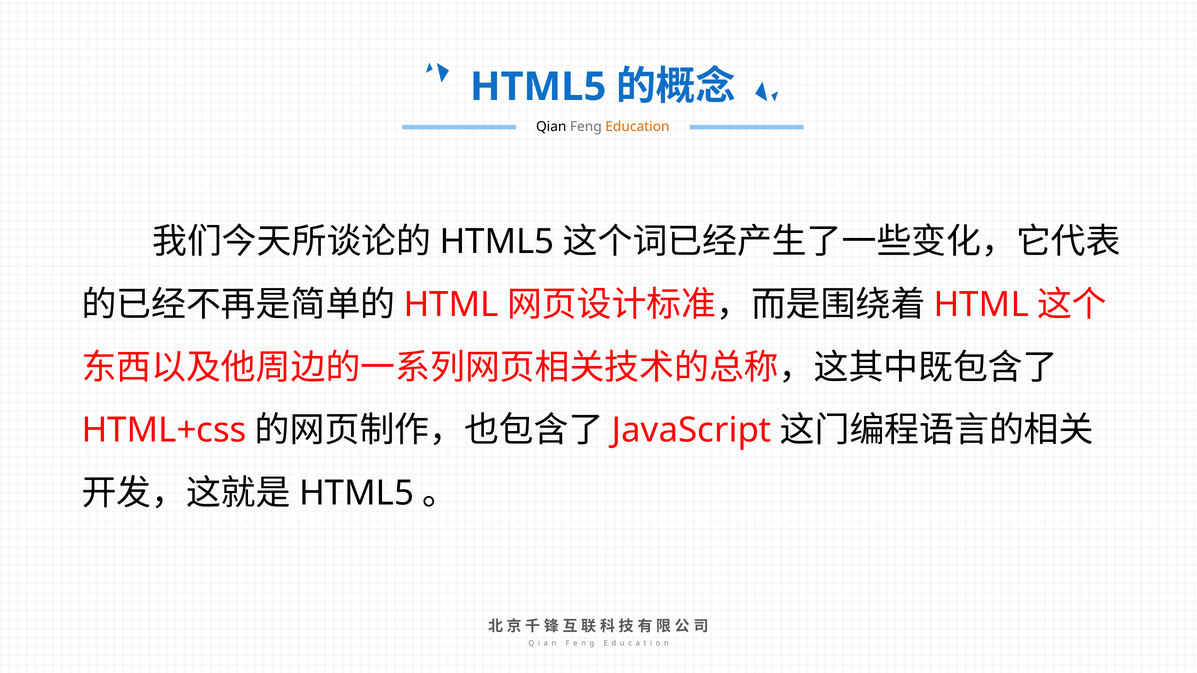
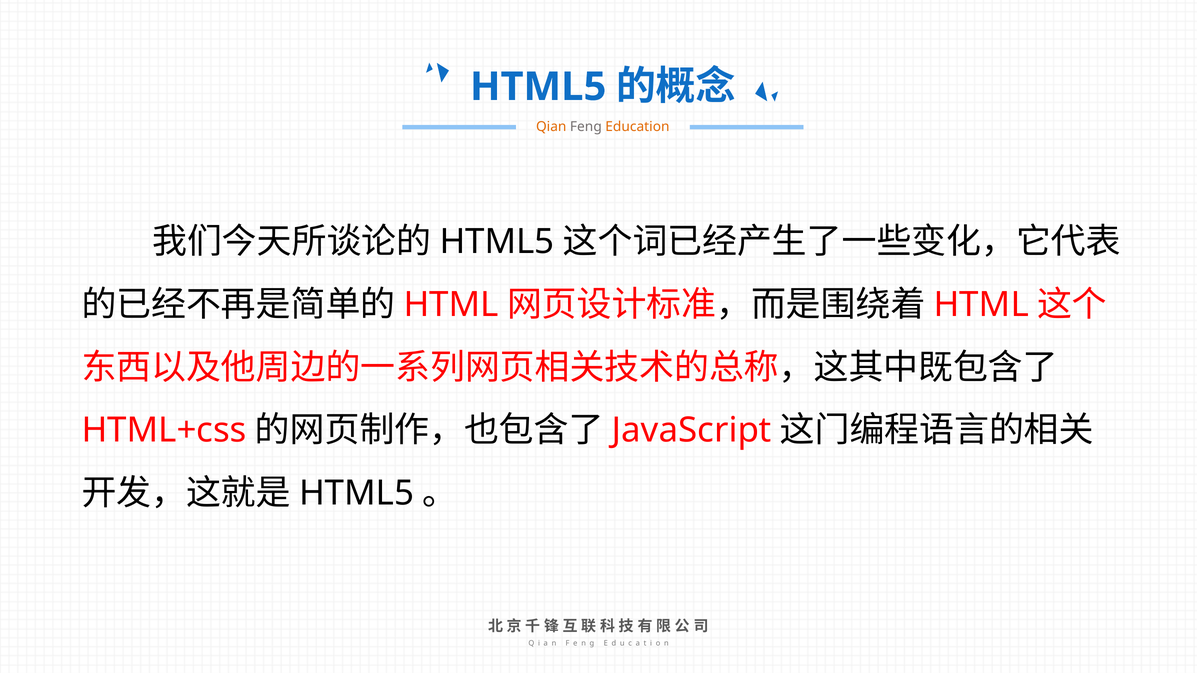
Qian colour: black -> orange (551, 127)
